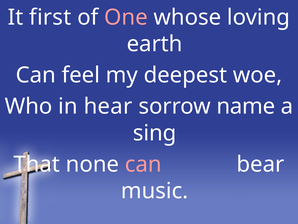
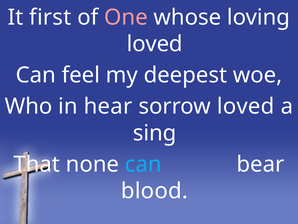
earth: earth -> loved (155, 44)
sorrow name: name -> loved (246, 106)
can colour: pink -> light blue (143, 164)
music: music -> blood (154, 191)
